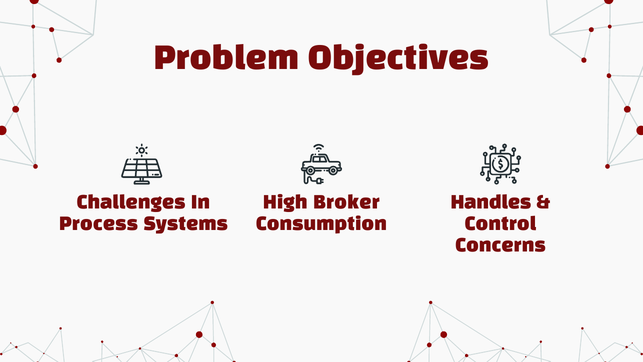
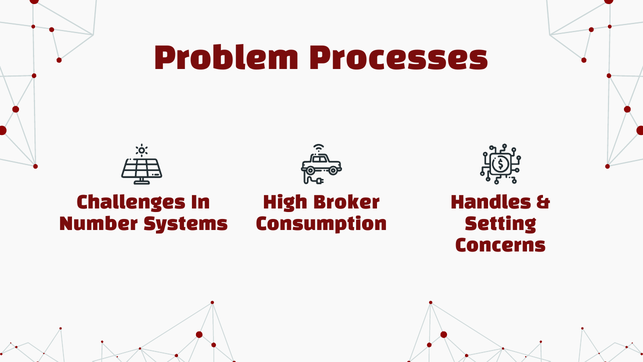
Objectives: Objectives -> Processes (399, 59)
Process: Process -> Number (98, 224)
Control: Control -> Setting (501, 224)
